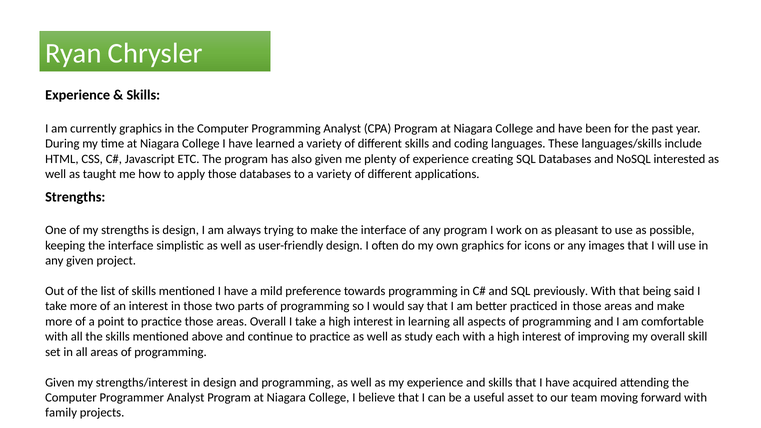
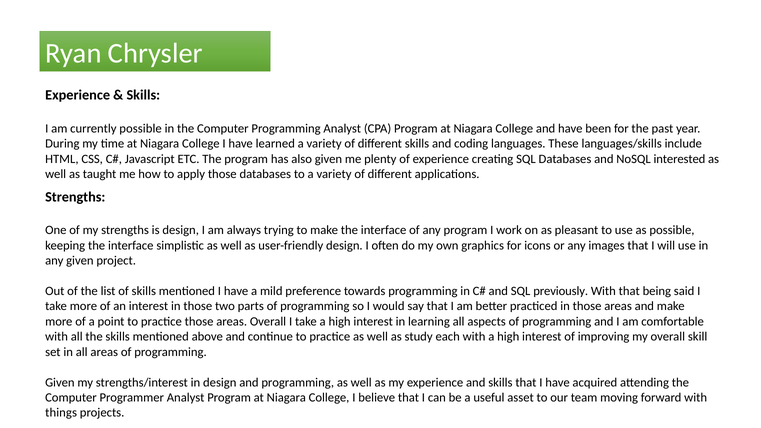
currently graphics: graphics -> possible (141, 128)
family: family -> things (61, 413)
